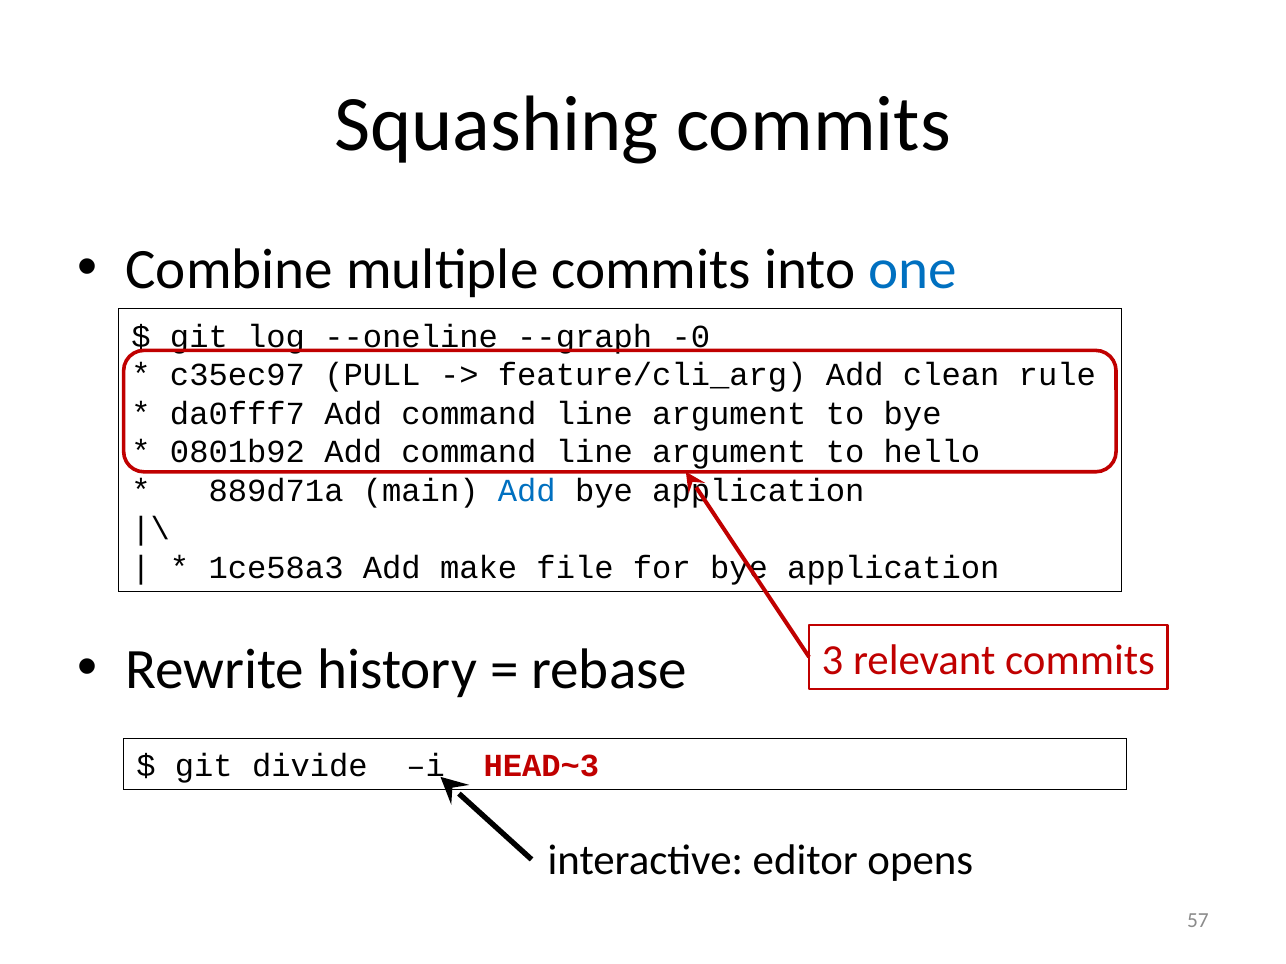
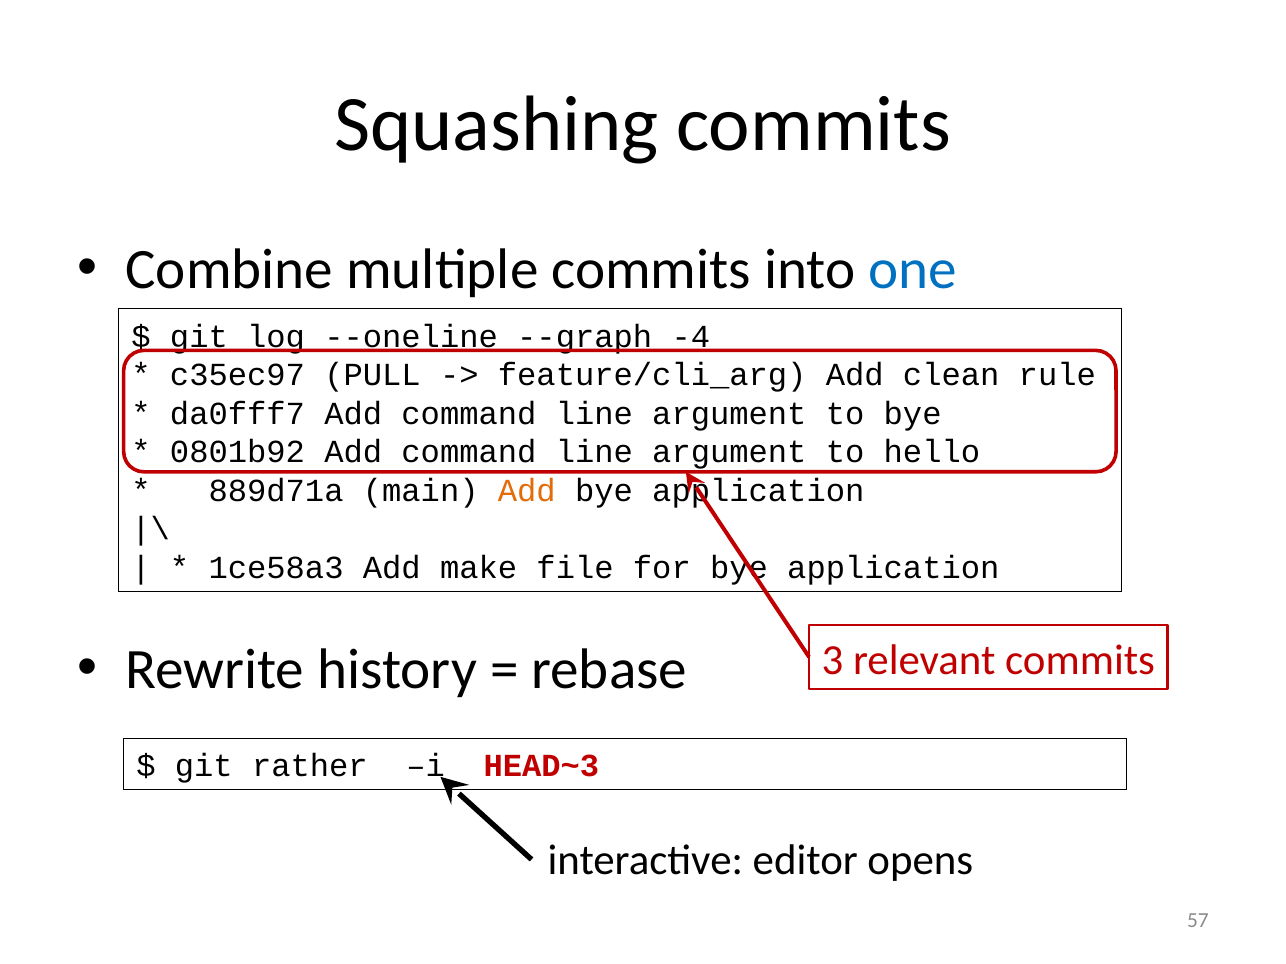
-0: -0 -> -4 (691, 337)
Add colour: blue -> orange (527, 491)
divide: divide -> rather (310, 767)
